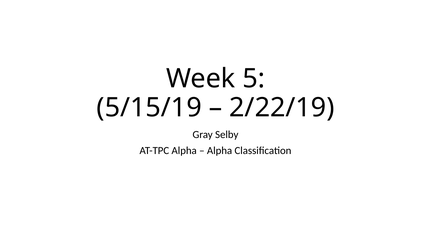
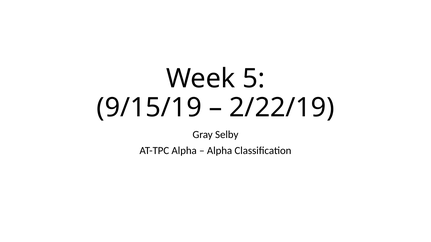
5/15/19: 5/15/19 -> 9/15/19 (149, 108)
